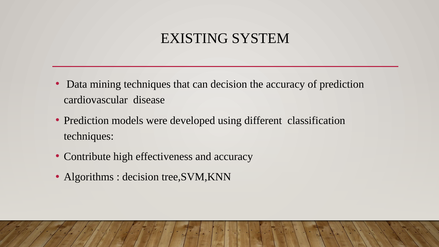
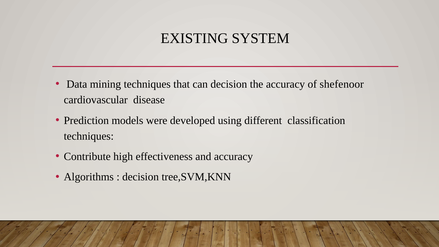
of prediction: prediction -> shefenoor (342, 84)
